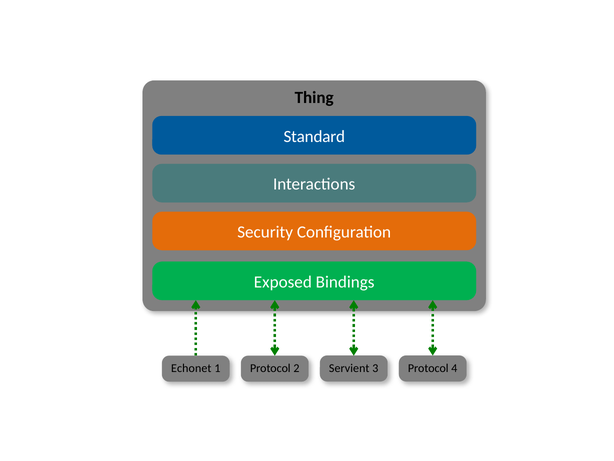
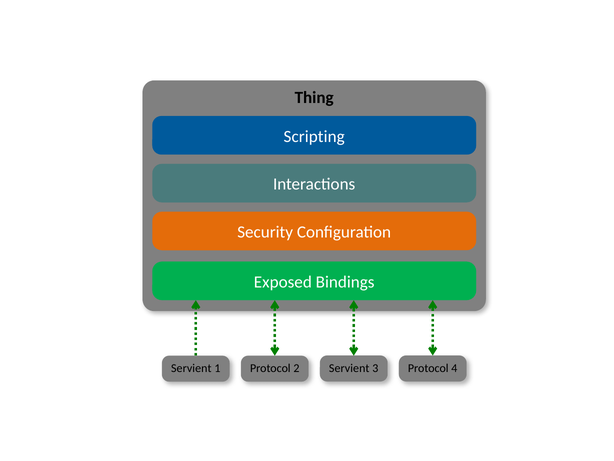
Standard: Standard -> Scripting (314, 136)
Echonet: Echonet -> Servient (191, 368)
